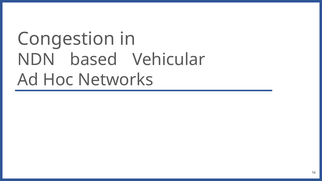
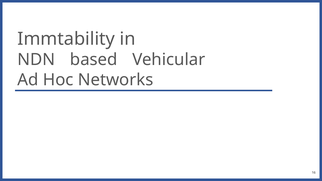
Congestion: Congestion -> Immtability (66, 39)
